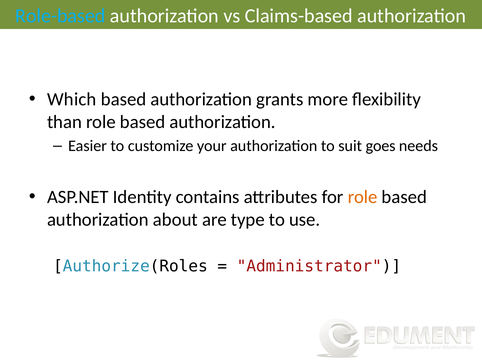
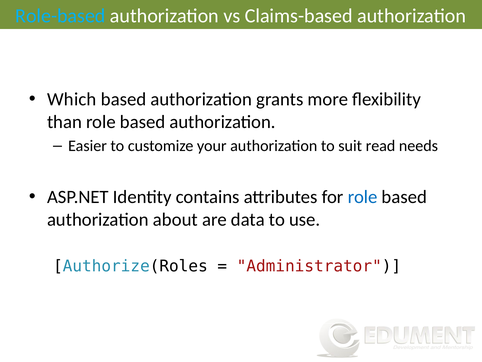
goes: goes -> read (380, 146)
role colour: orange -> blue (363, 197)
type: type -> data (248, 219)
